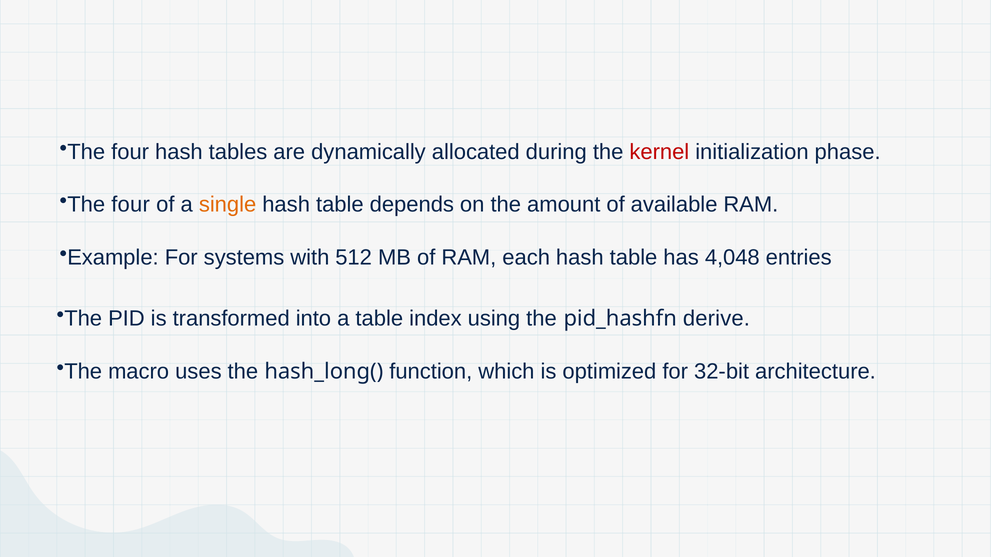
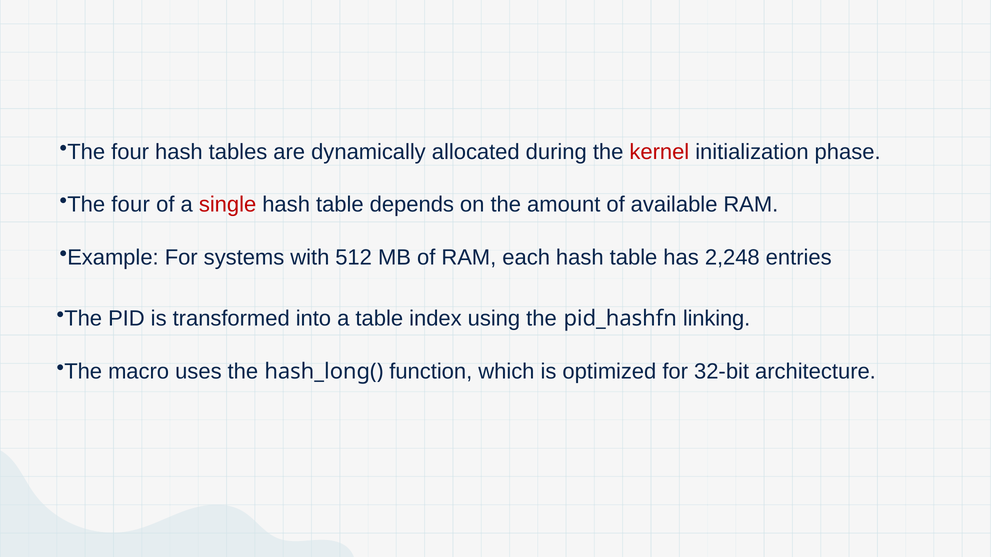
single colour: orange -> red (228, 205)
4,048: 4,048 -> 2,248 (732, 258)
derive: derive -> linking (717, 319)
